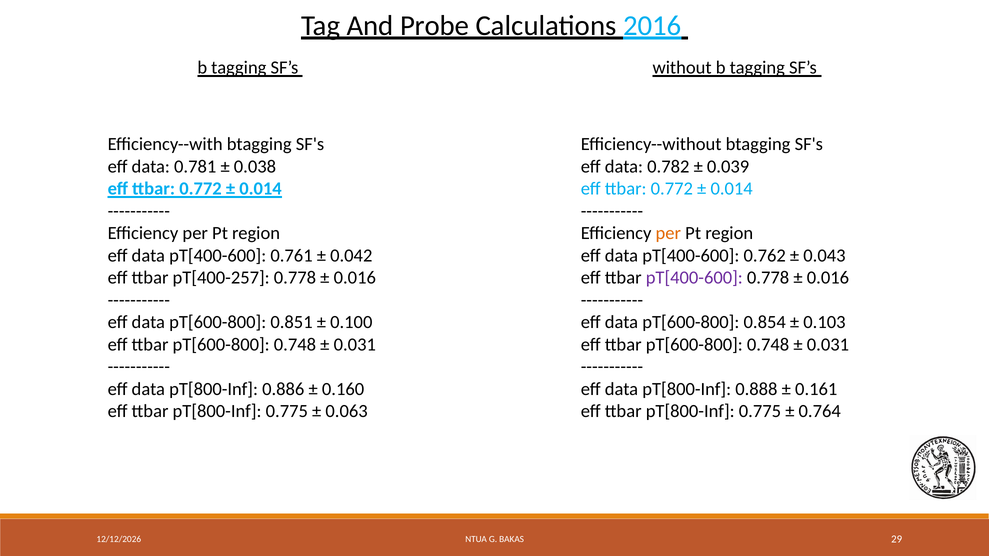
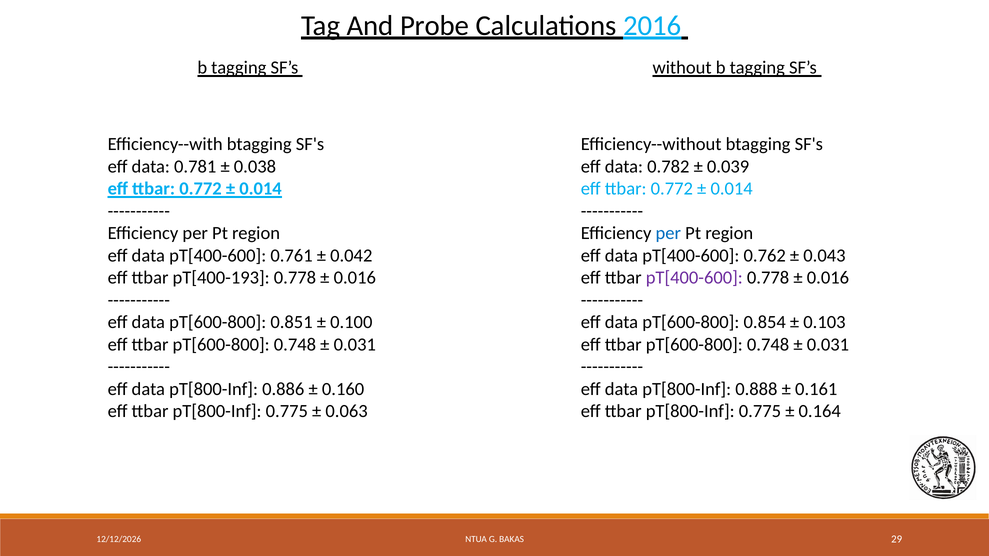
per colour: orange -> blue (668, 233)
pT[400-257: pT[400-257 -> pT[400-193 (221, 278)
0.764: 0.764 -> 0.164 (820, 411)
